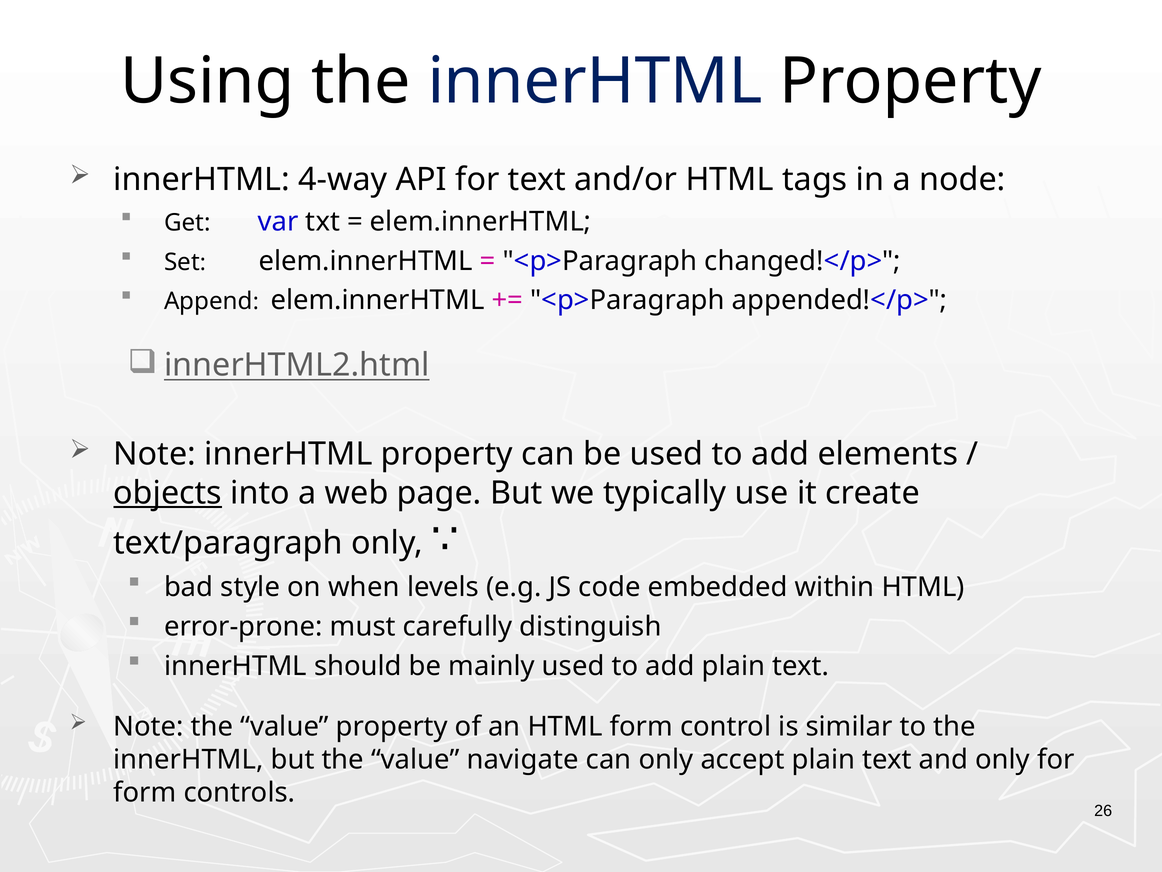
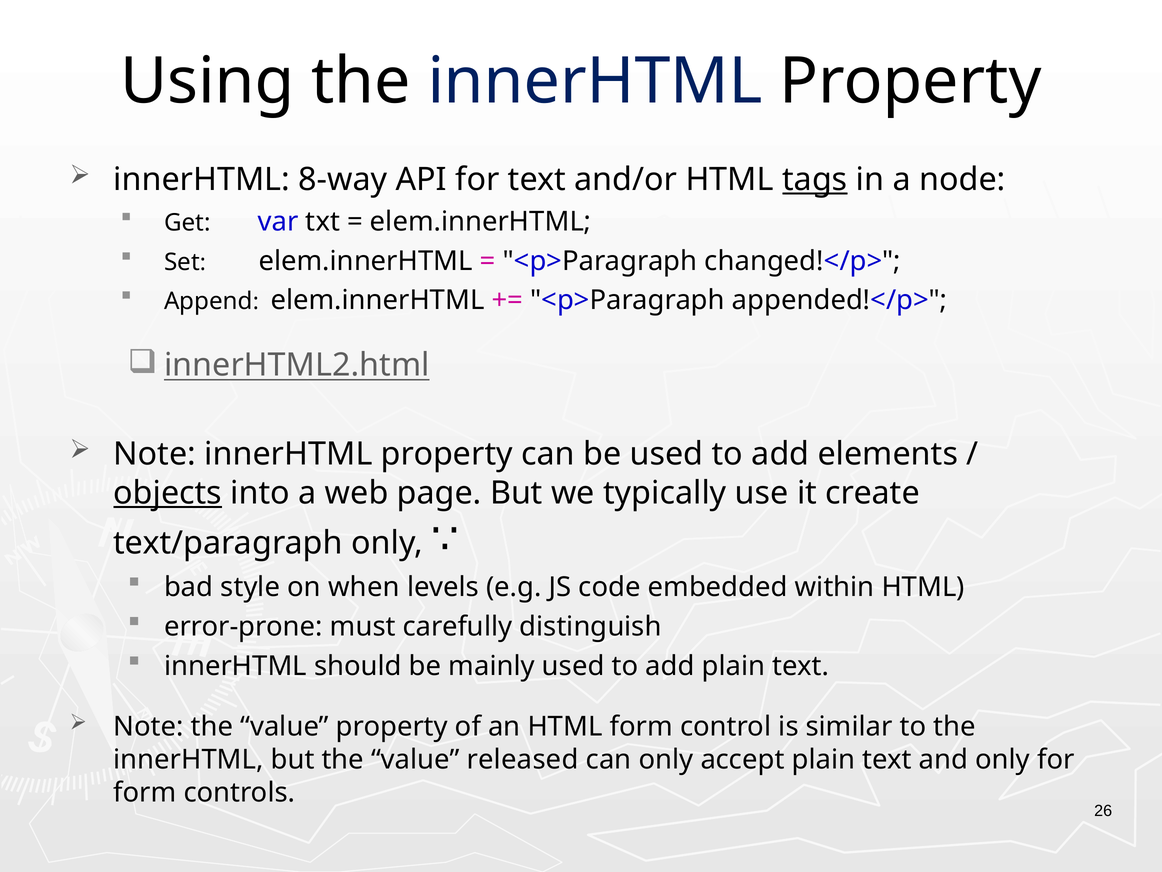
4-way: 4-way -> 8-way (343, 180)
tags underline: none -> present (815, 180)
navigate: navigate -> released (523, 759)
